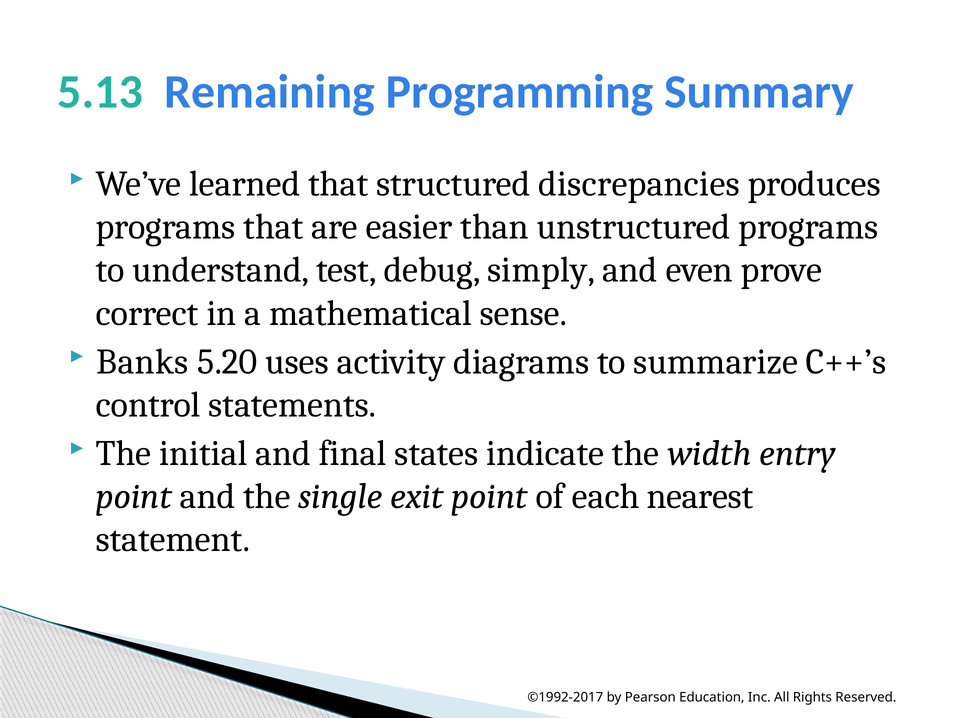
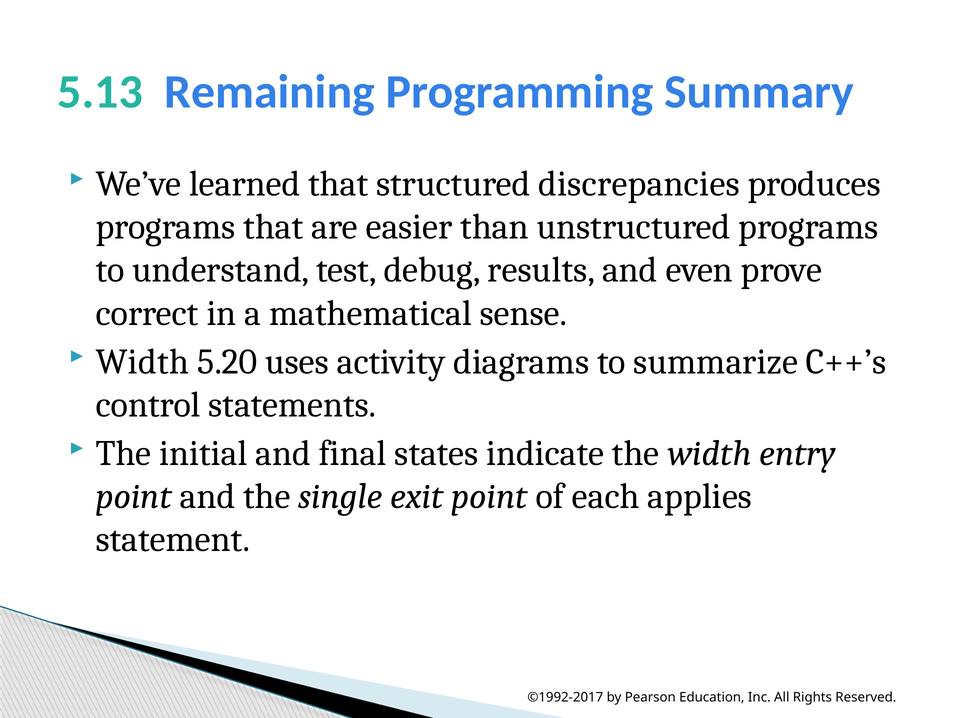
simply: simply -> results (541, 270)
Banks: Banks -> Width (142, 362)
nearest: nearest -> applies (700, 497)
